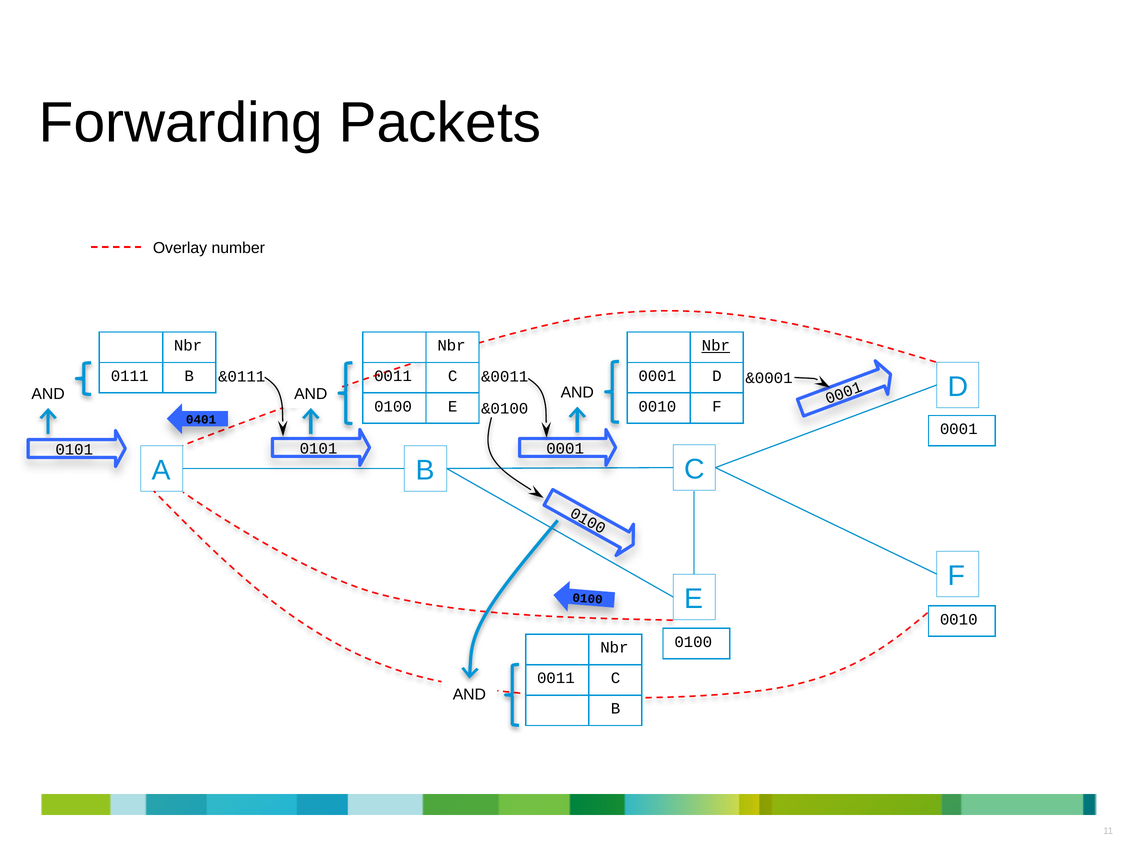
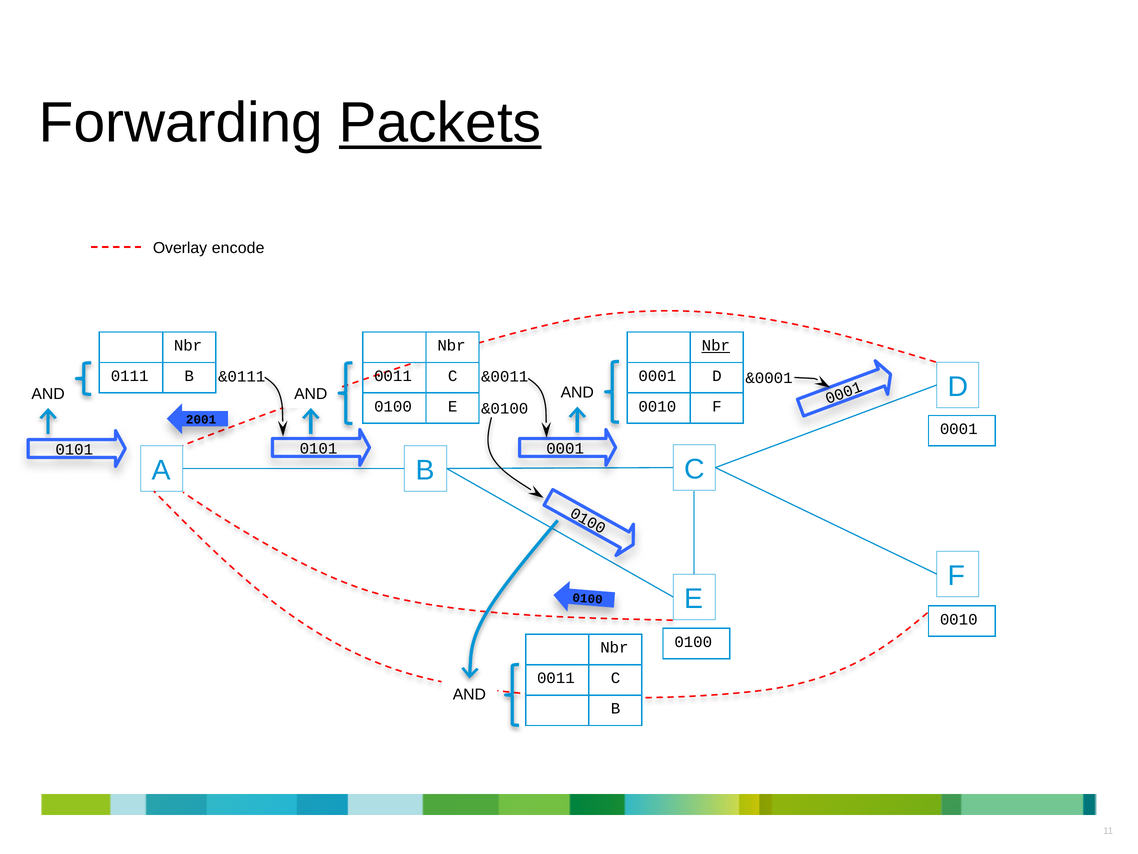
Packets underline: none -> present (440, 123)
number: number -> encode (238, 248)
0401: 0401 -> 2001 (201, 419)
